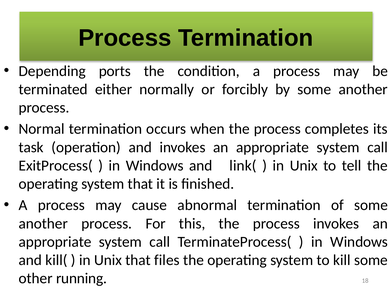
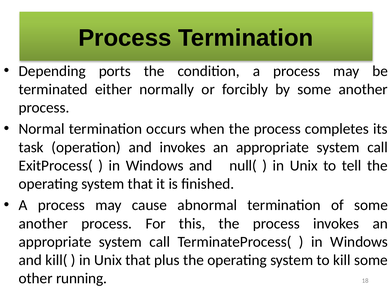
link(: link( -> null( (243, 166)
files: files -> plus (167, 260)
